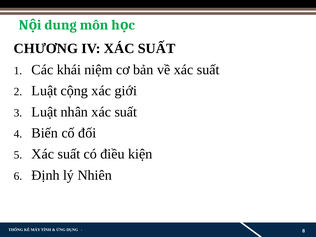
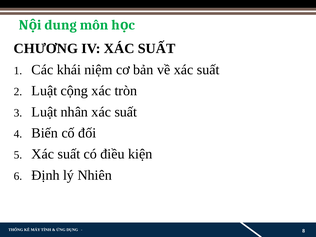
giới: giới -> tròn (126, 91)
